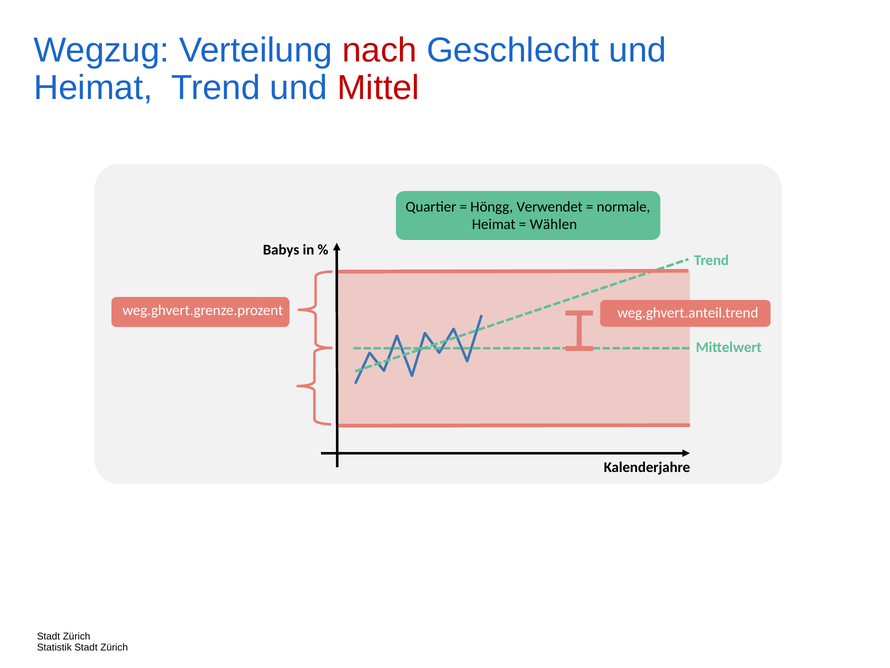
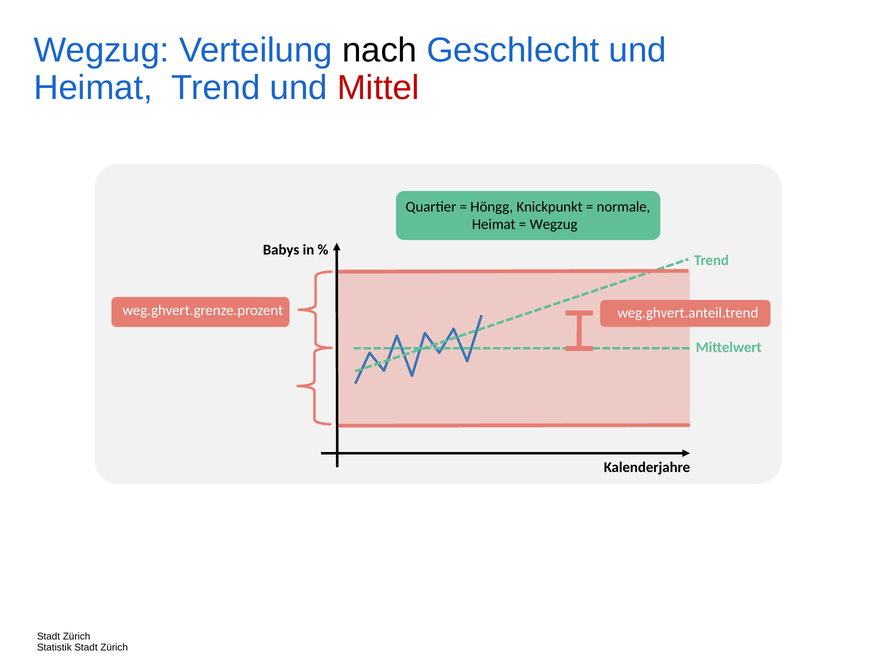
nach colour: red -> black (380, 50)
Verwendet: Verwendet -> Knickpunkt (550, 206)
Wählen: Wählen -> Wegzug (554, 224)
